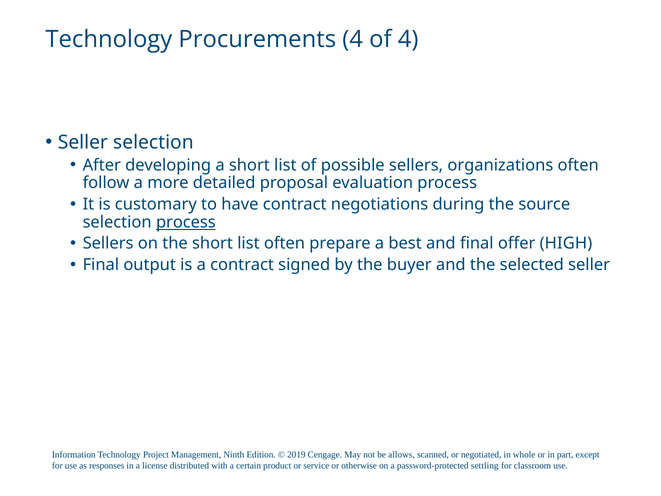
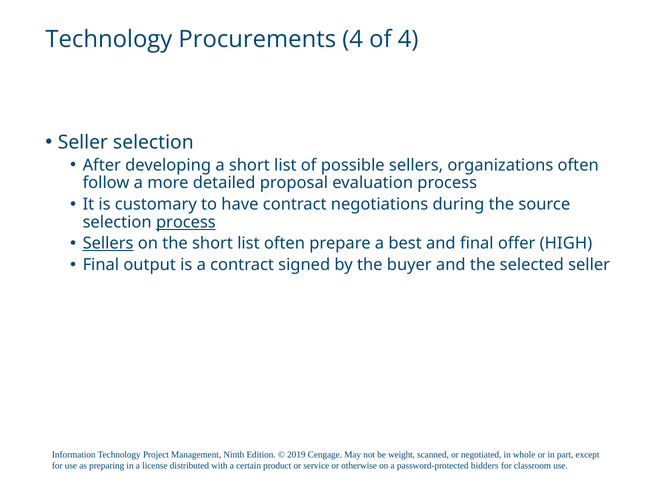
Sellers underline: none -> present (108, 243)
allows: allows -> weight (402, 454)
responses: responses -> preparing (107, 465)
settling: settling -> bidders (485, 465)
